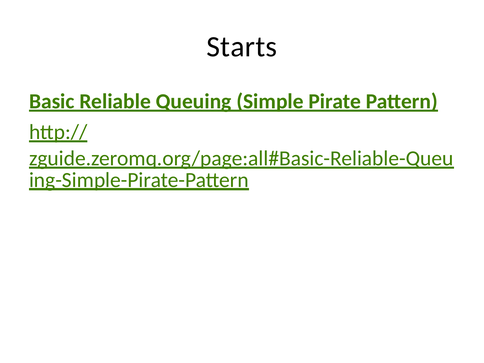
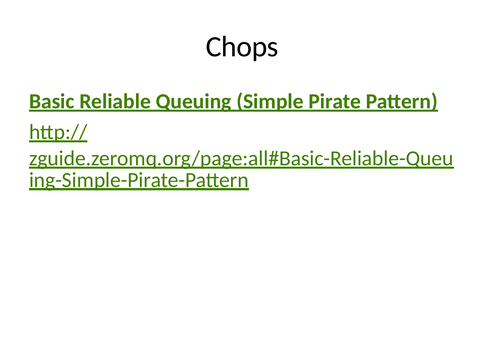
Starts: Starts -> Chops (242, 47)
